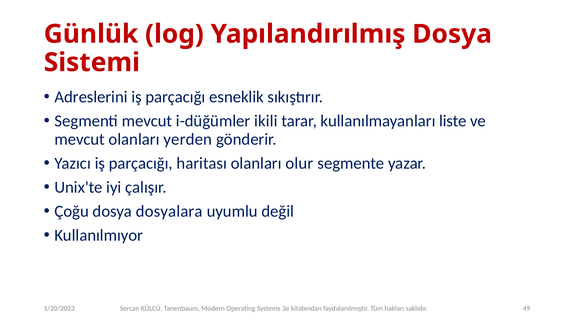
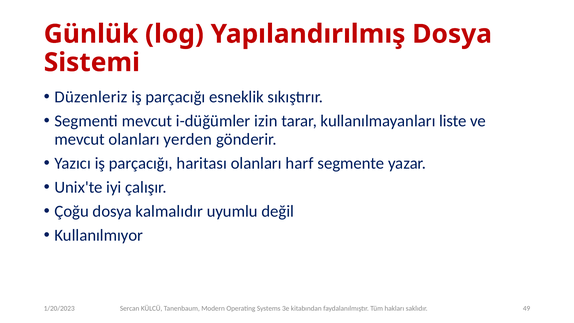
Adreslerini: Adreslerini -> Düzenleriz (91, 97)
ikili: ikili -> izin (266, 121)
olur: olur -> harf (300, 163)
dosyalara: dosyalara -> kalmalıdır (169, 211)
